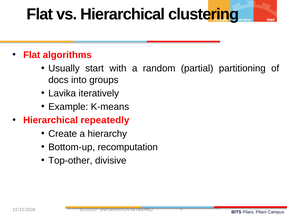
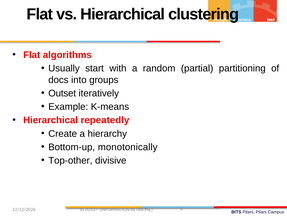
Lavika: Lavika -> Outset (62, 93)
recomputation: recomputation -> monotonically (128, 147)
